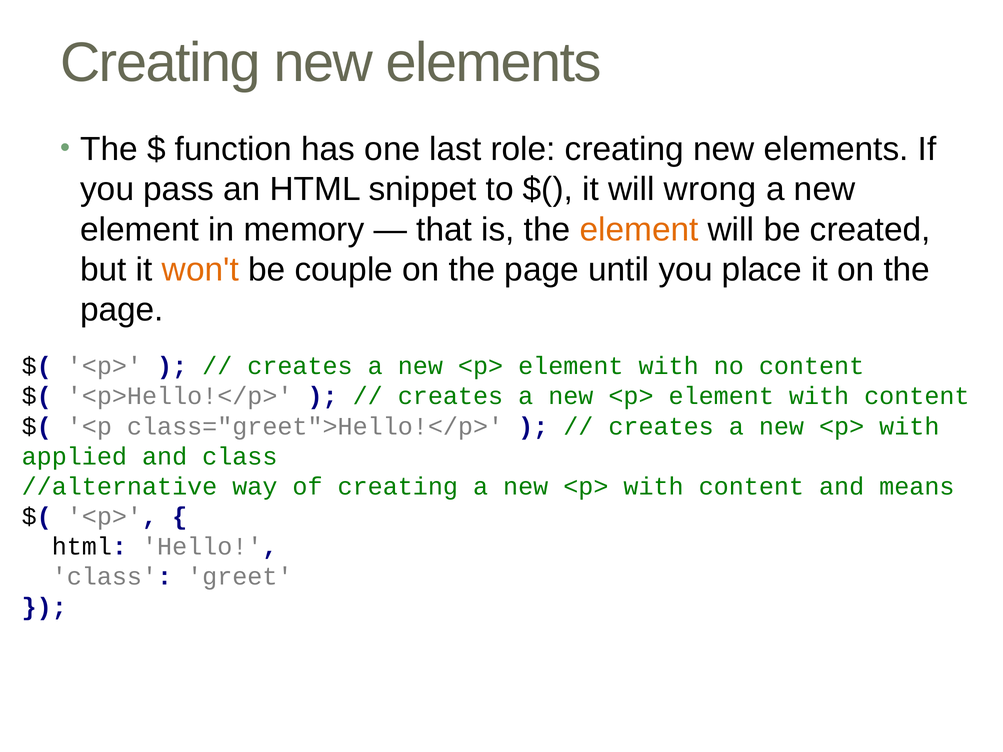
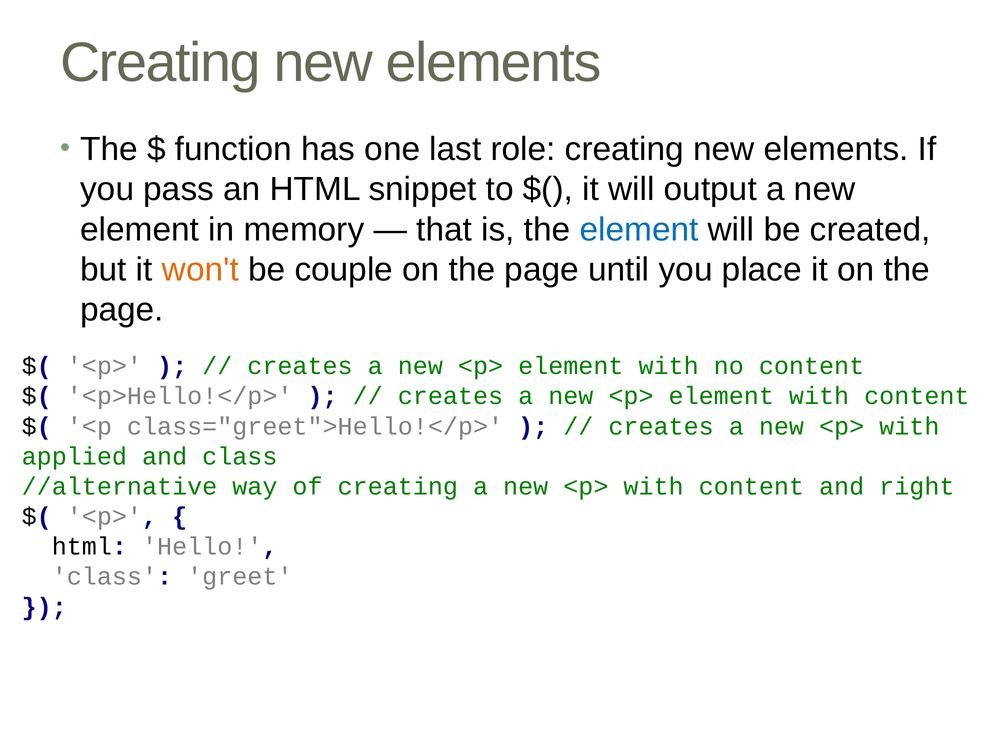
wrong: wrong -> output (710, 189)
element colour: orange -> blue (639, 230)
means: means -> right (917, 487)
